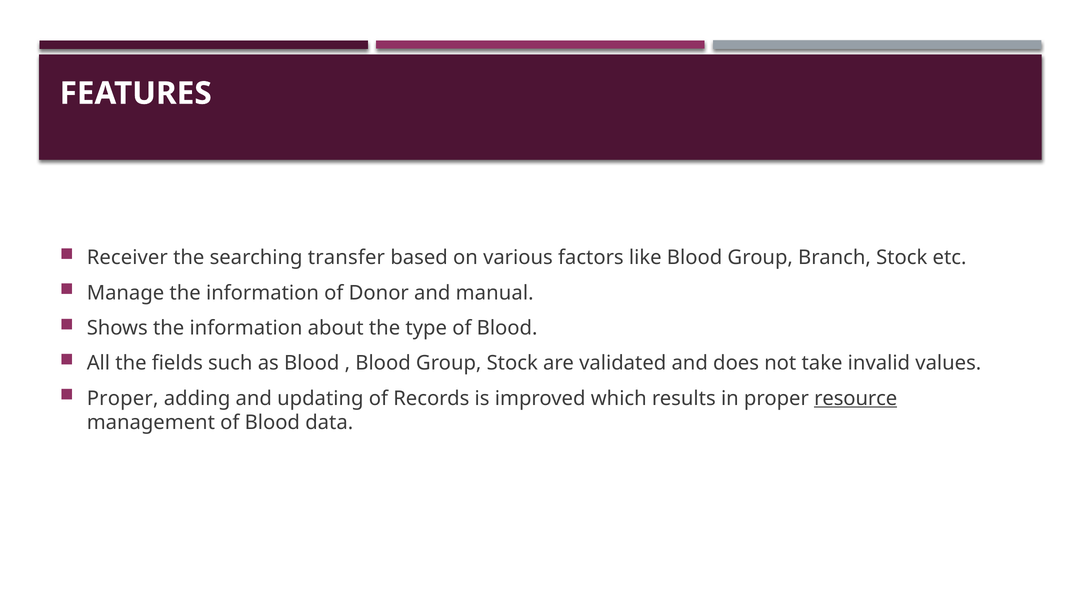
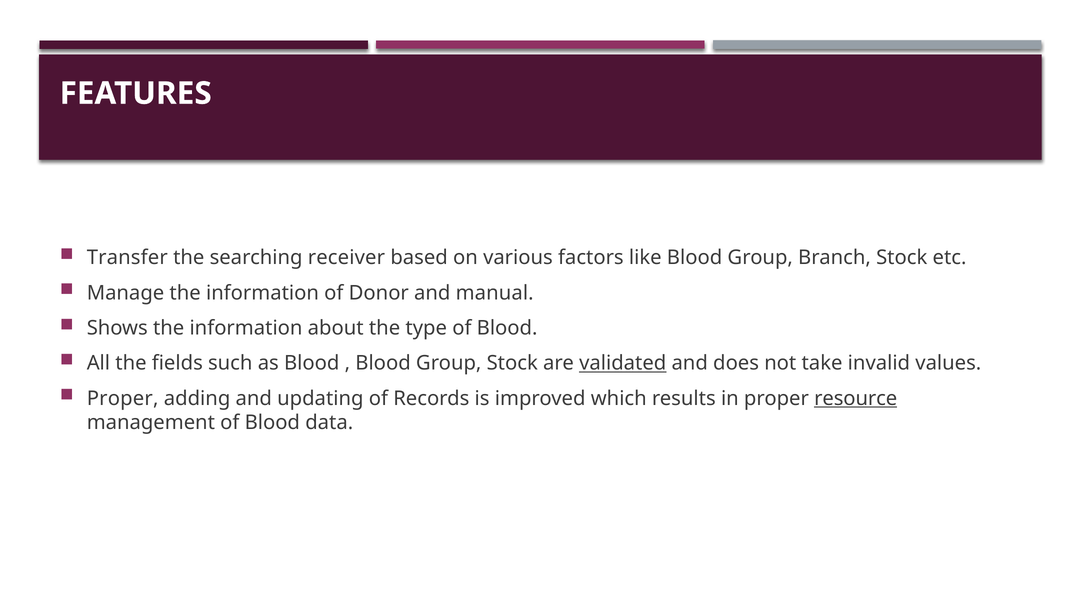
Receiver: Receiver -> Transfer (127, 258)
transfer: transfer -> receiver (346, 258)
validated underline: none -> present (623, 363)
